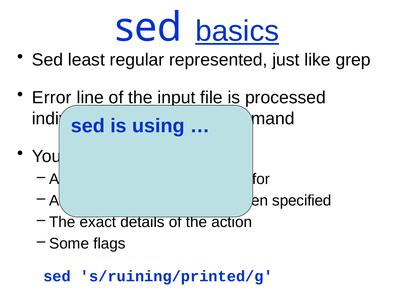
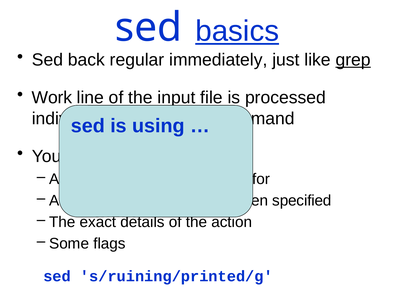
least: least -> back (86, 60)
represented: represented -> immediately (218, 60)
grep underline: none -> present (353, 60)
Error: Error -> Work (52, 97)
